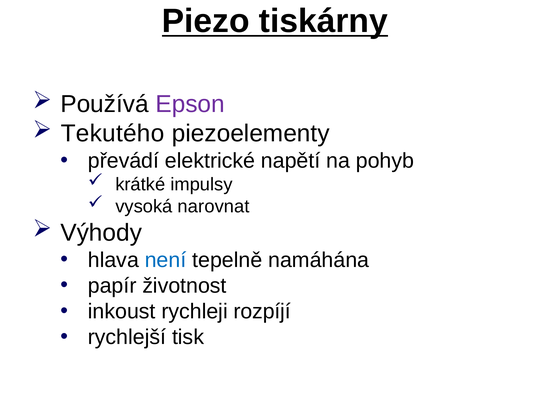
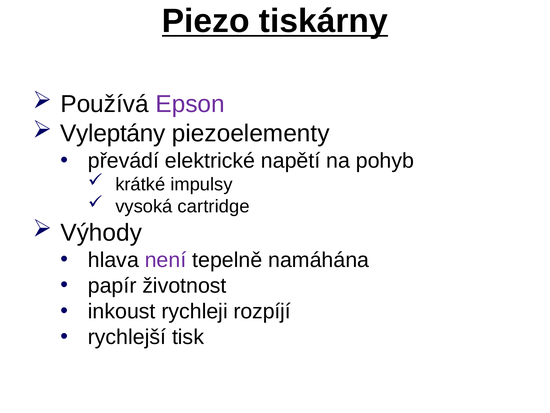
Tekutého: Tekutého -> Vyleptány (113, 133)
narovnat: narovnat -> cartridge (214, 206)
není colour: blue -> purple (166, 260)
